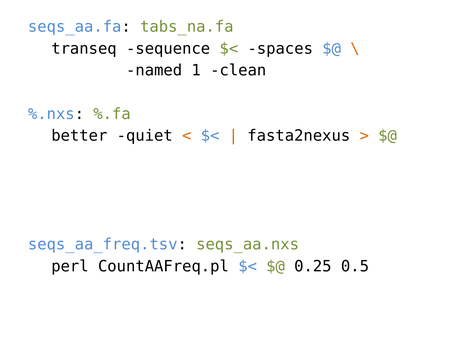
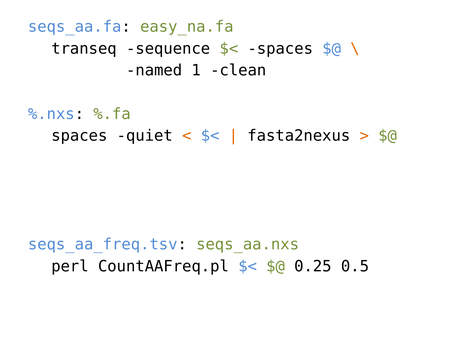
tabs_na.fa: tabs_na.fa -> easy_na.fa (187, 27)
better: better -> spaces (79, 135)
